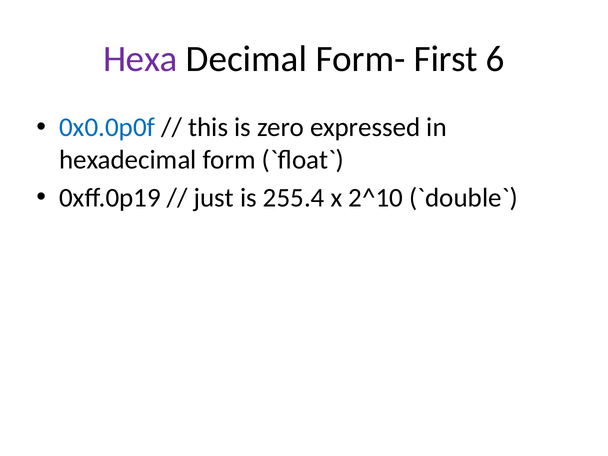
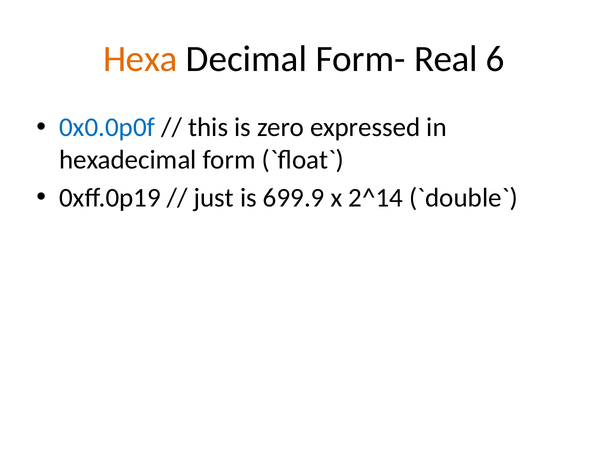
Hexa colour: purple -> orange (140, 59)
First: First -> Real (446, 59)
255.4: 255.4 -> 699.9 (294, 198)
2^10: 2^10 -> 2^14 (376, 198)
